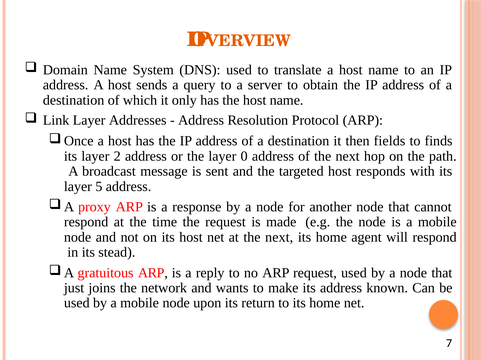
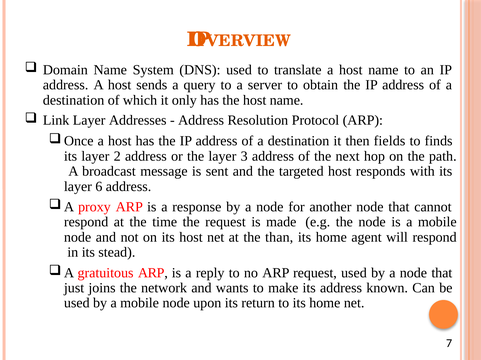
0: 0 -> 3 (244, 156)
5: 5 -> 6 (99, 187)
at the next: next -> than (279, 238)
